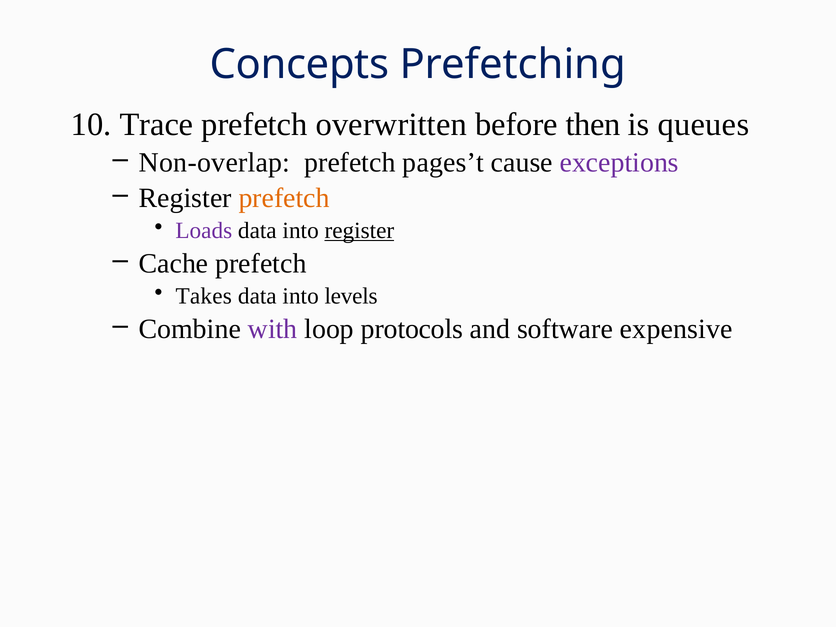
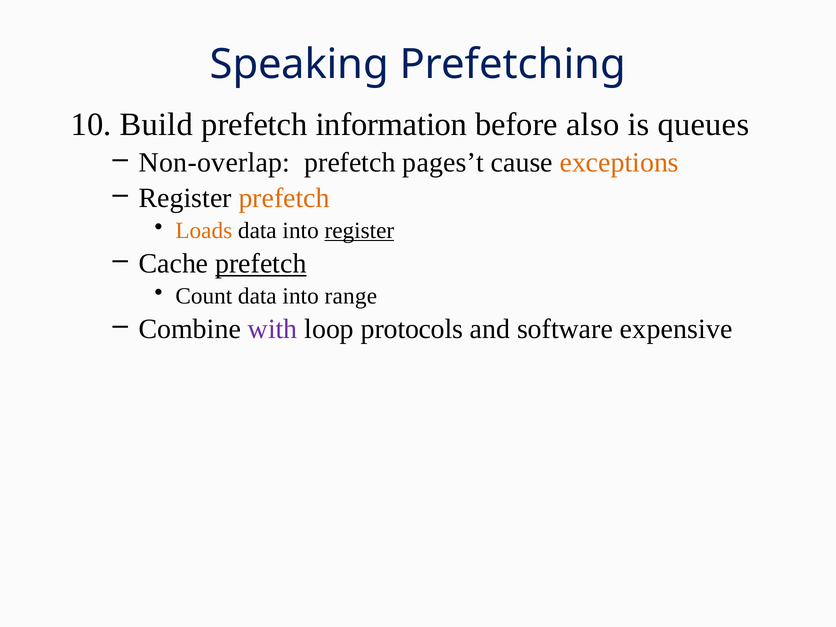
Concepts: Concepts -> Speaking (299, 64)
Trace: Trace -> Build (156, 124)
overwritten: overwritten -> information (391, 124)
then: then -> also (593, 124)
exceptions colour: purple -> orange (619, 163)
Loads colour: purple -> orange (204, 230)
prefetch underline: none -> present (261, 264)
Takes: Takes -> Count (204, 296)
levels: levels -> range (351, 296)
